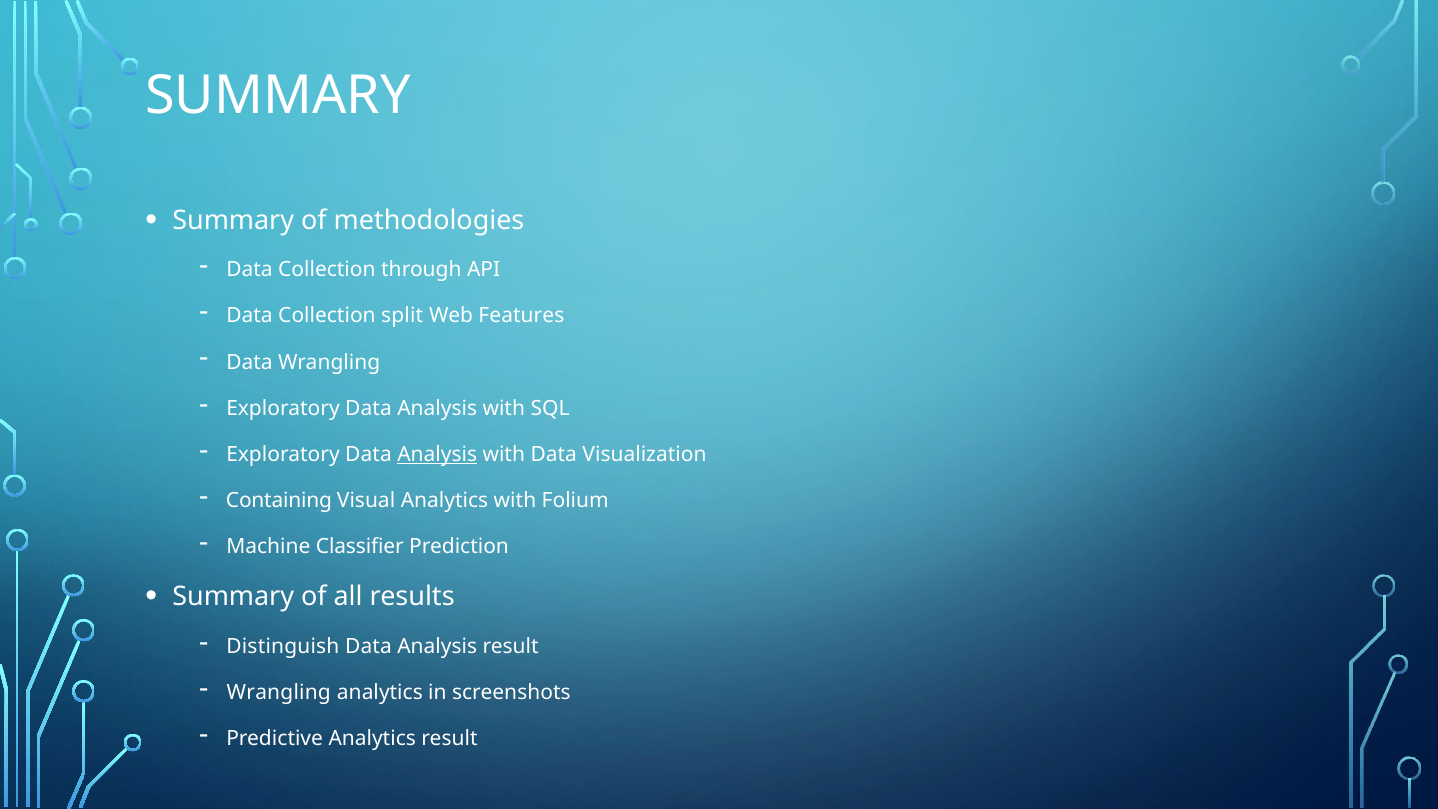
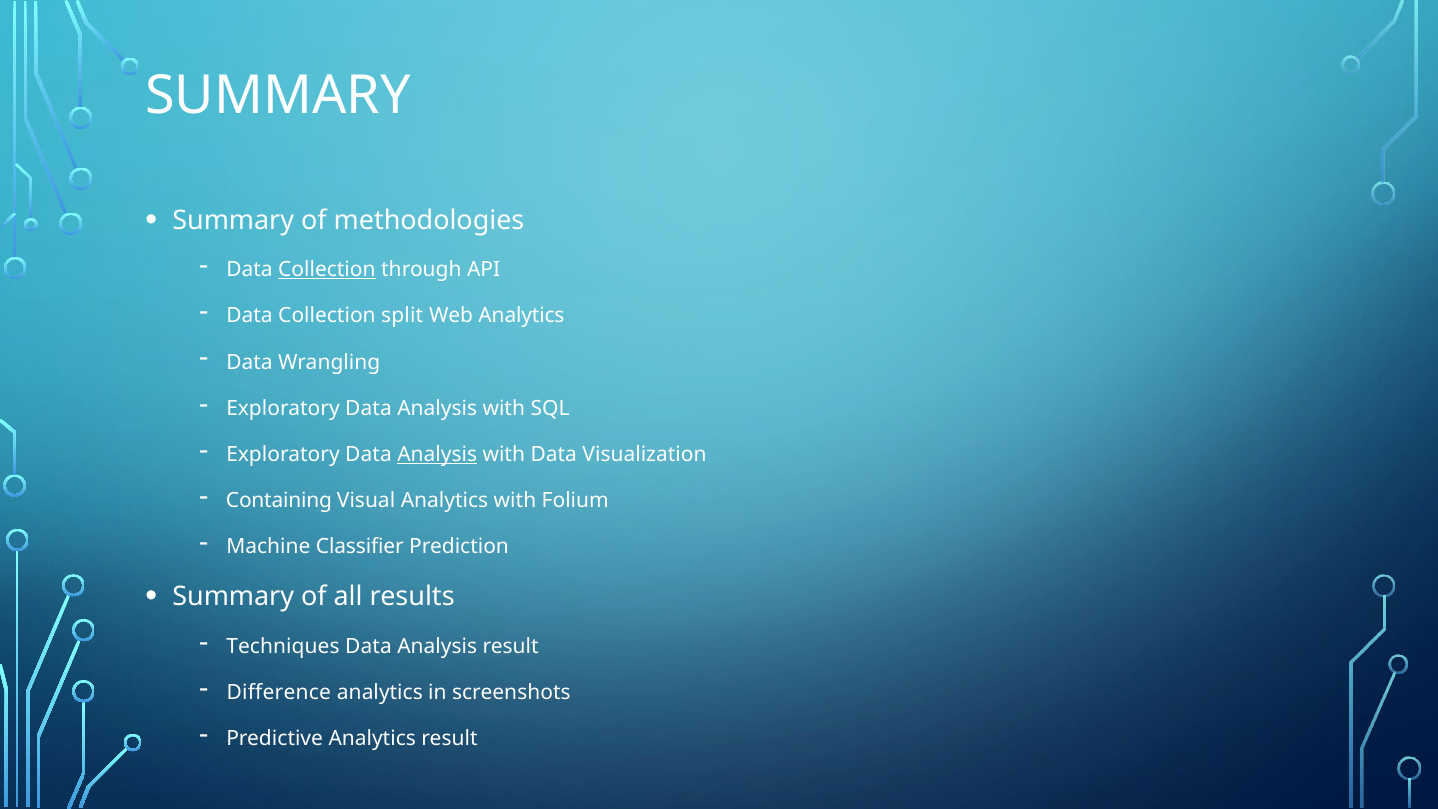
Collection underline: none -> present (327, 270)
Web Features: Features -> Analytics (522, 316)
Distinguish: Distinguish -> Techniques (283, 646)
Wrangling: Wrangling -> Difference (279, 692)
